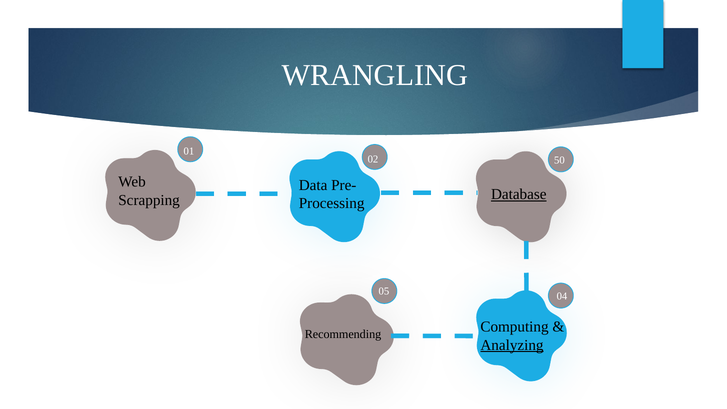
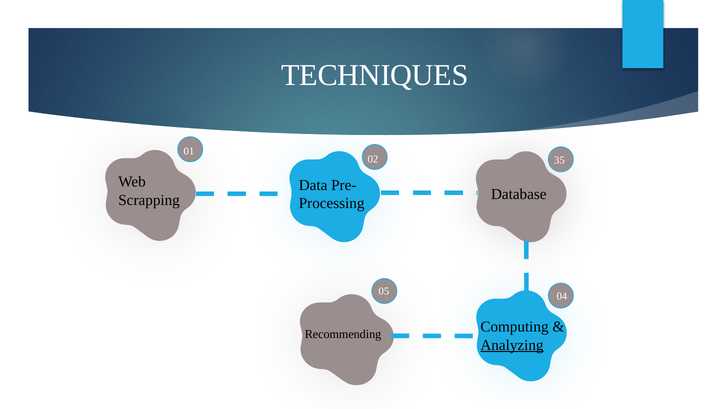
WRANGLING: WRANGLING -> TECHNIQUES (375, 75)
50: 50 -> 35 (559, 160)
Database underline: present -> none (519, 194)
